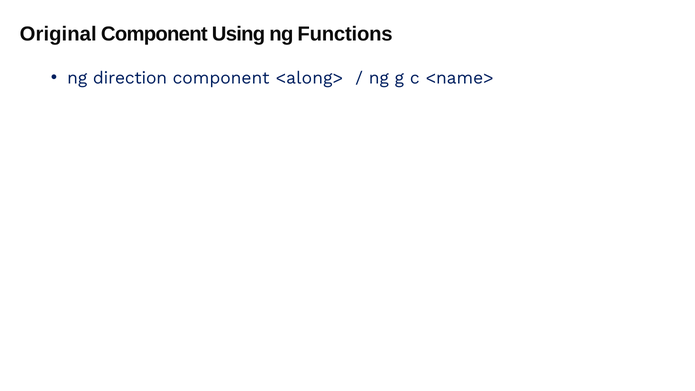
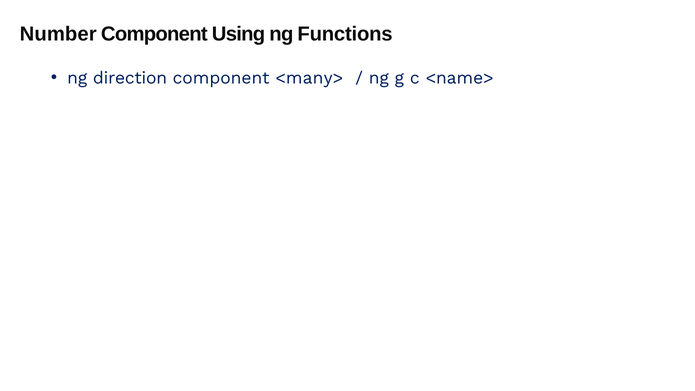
Original: Original -> Number (58, 34)
<along>: <along> -> <many> (309, 78)
